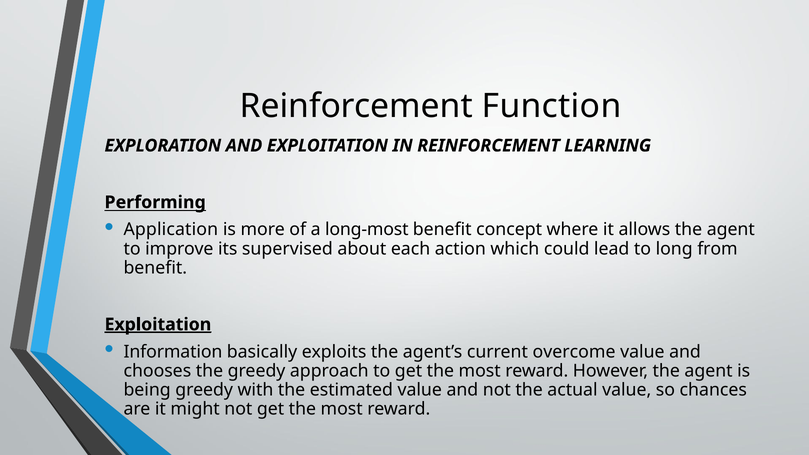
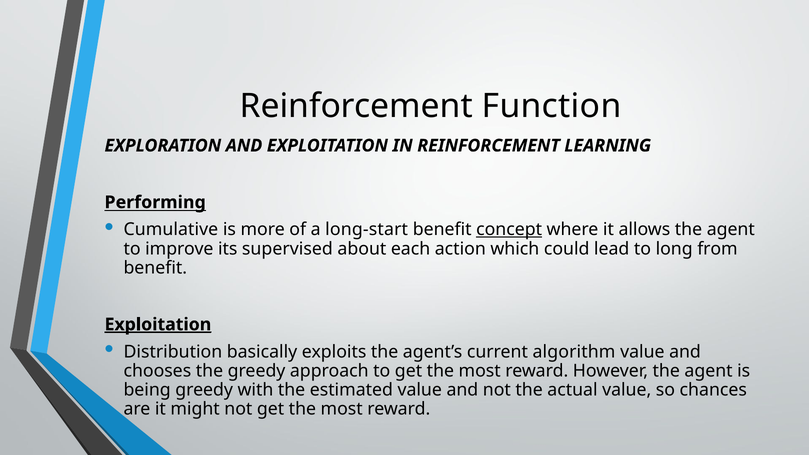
Application: Application -> Cumulative (171, 230)
long-most: long-most -> long-start (367, 230)
concept underline: none -> present (509, 230)
Information: Information -> Distribution (173, 352)
overcome: overcome -> algorithm (574, 352)
